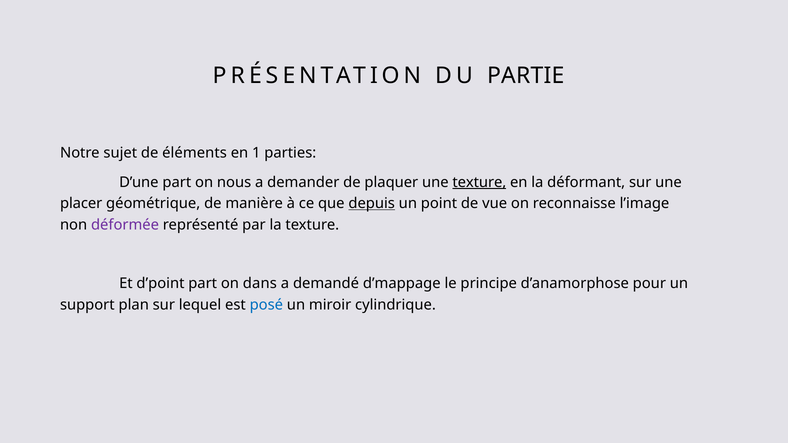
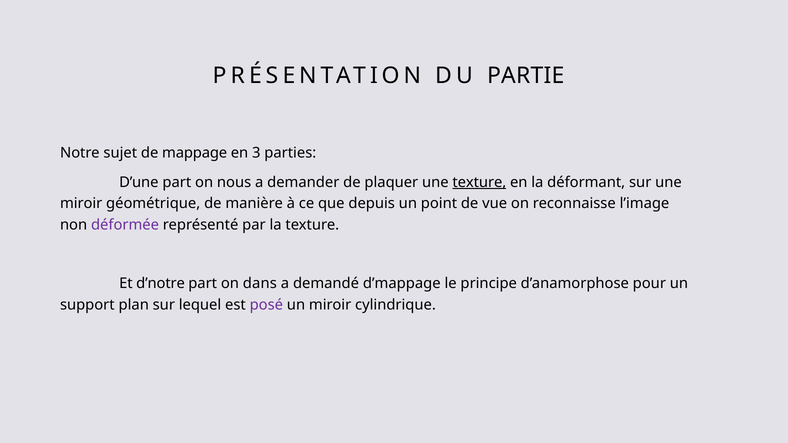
éléments: éléments -> mappage (195, 153)
1: 1 -> 3 (256, 153)
placer: placer -> miroir (81, 204)
depuis underline: present -> none (372, 204)
d’point: d’point -> d’notre (161, 284)
posé colour: blue -> purple (266, 305)
